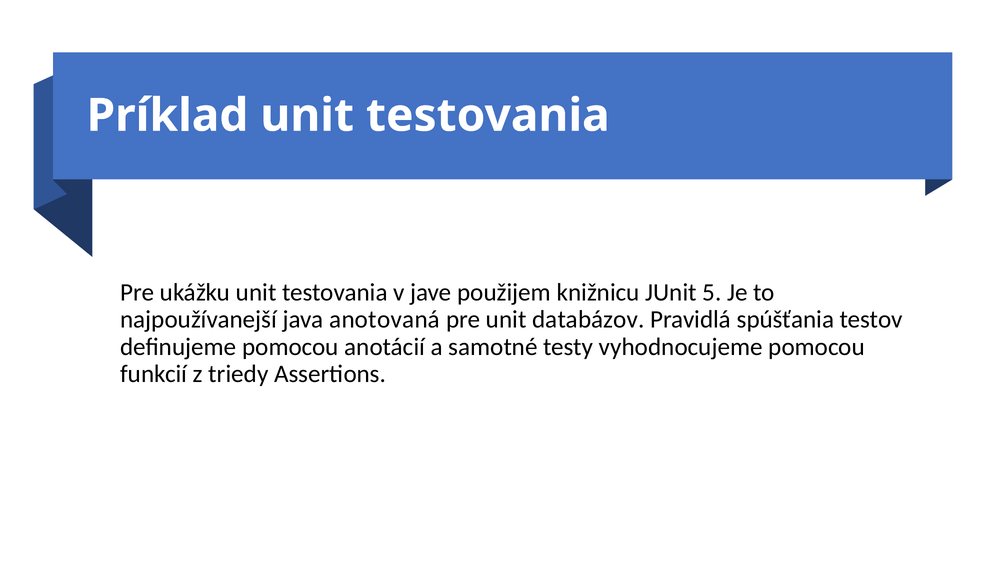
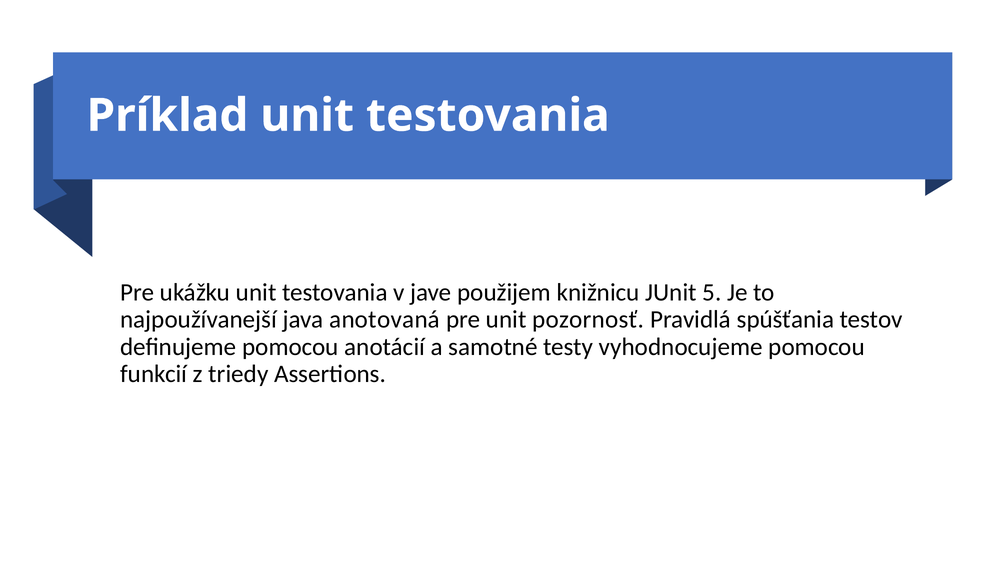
databázov: databázov -> pozornosť (588, 320)
